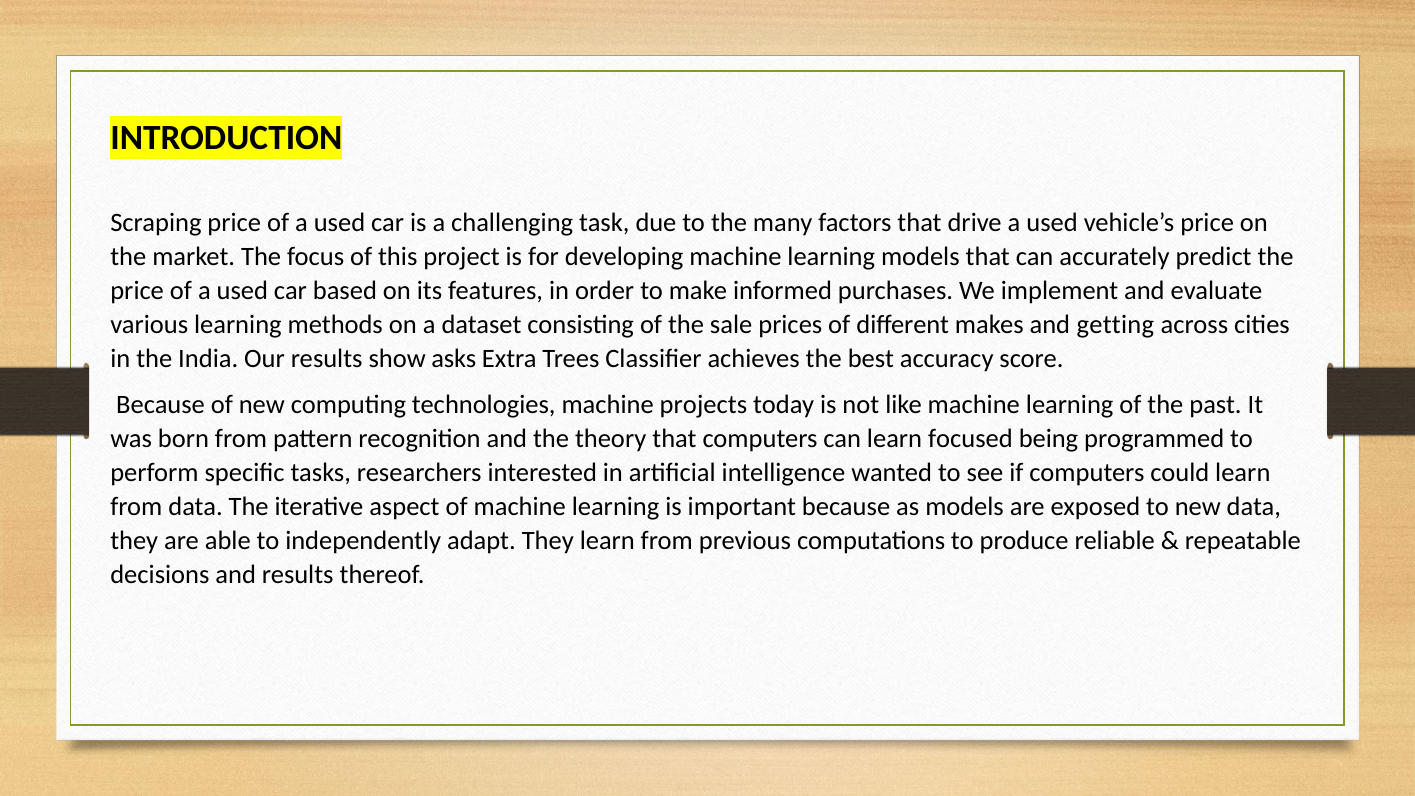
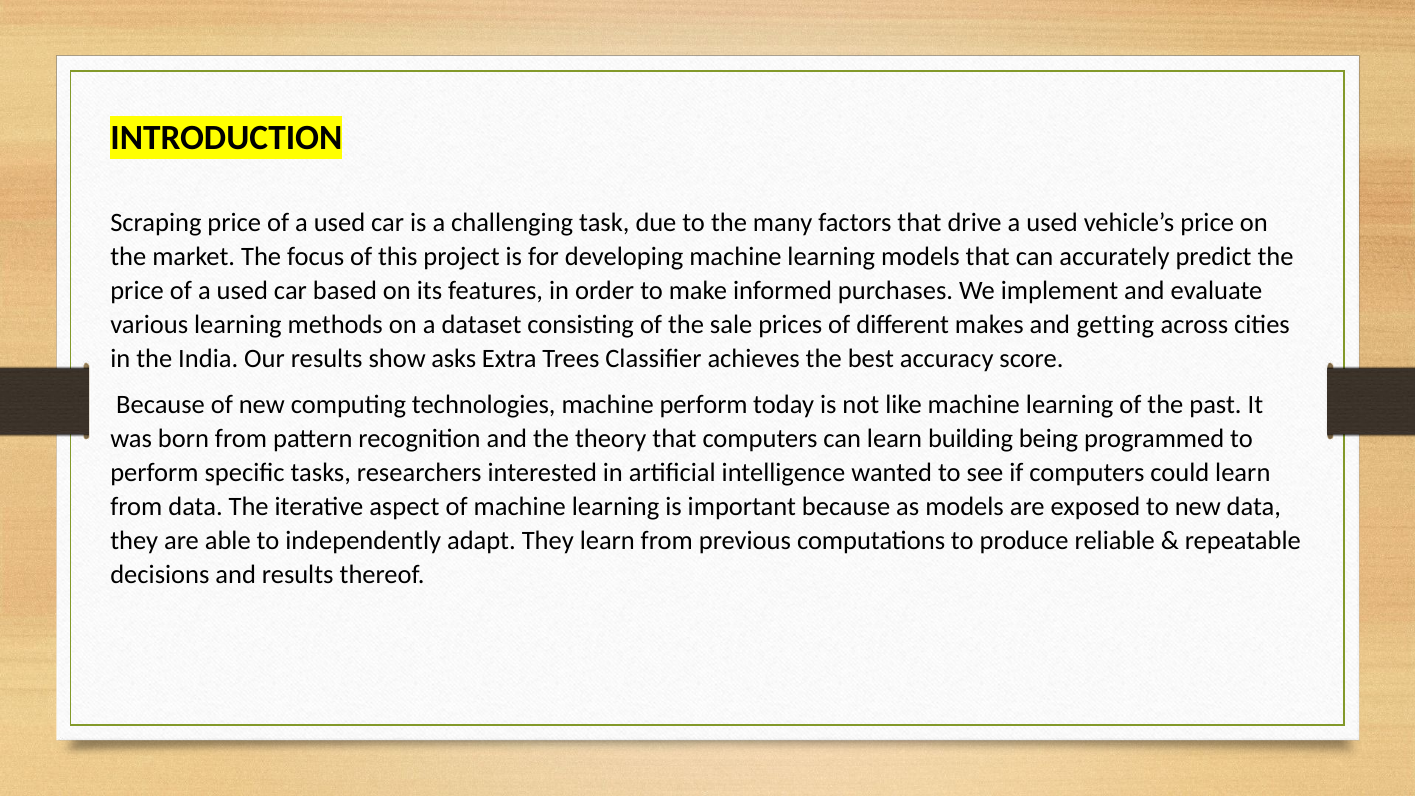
machine projects: projects -> perform (704, 405)
focused: focused -> building (971, 439)
